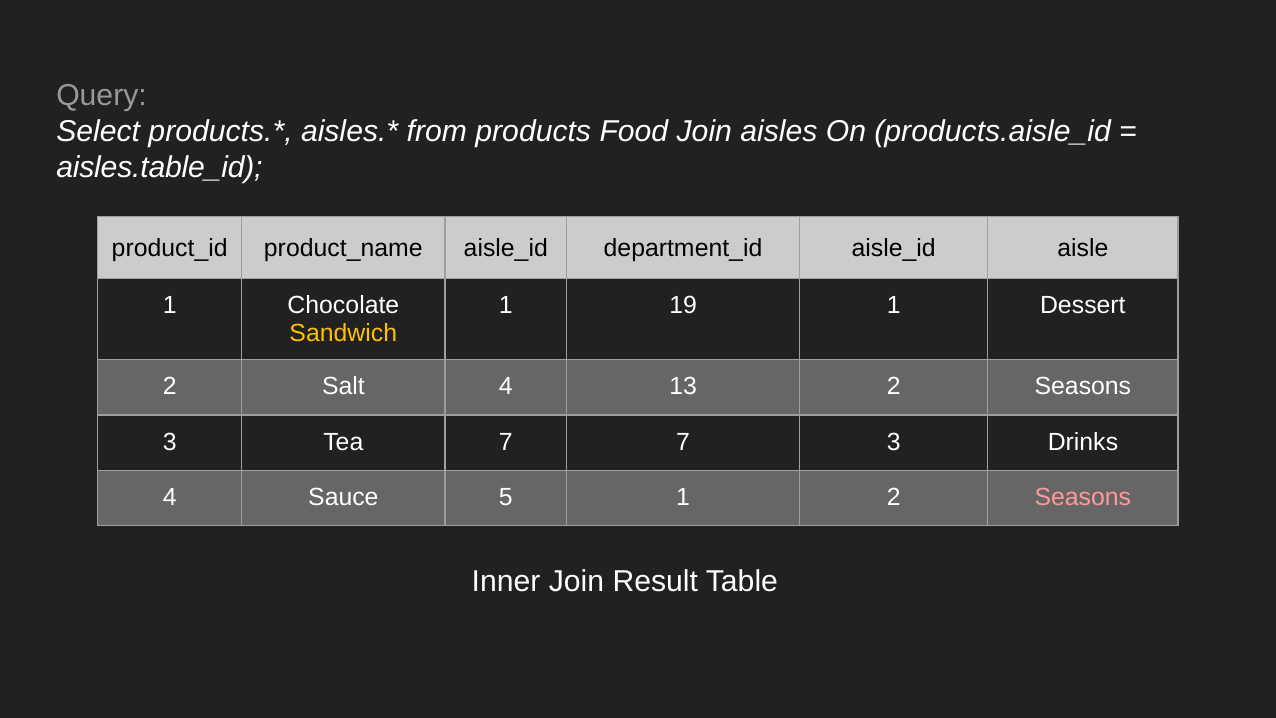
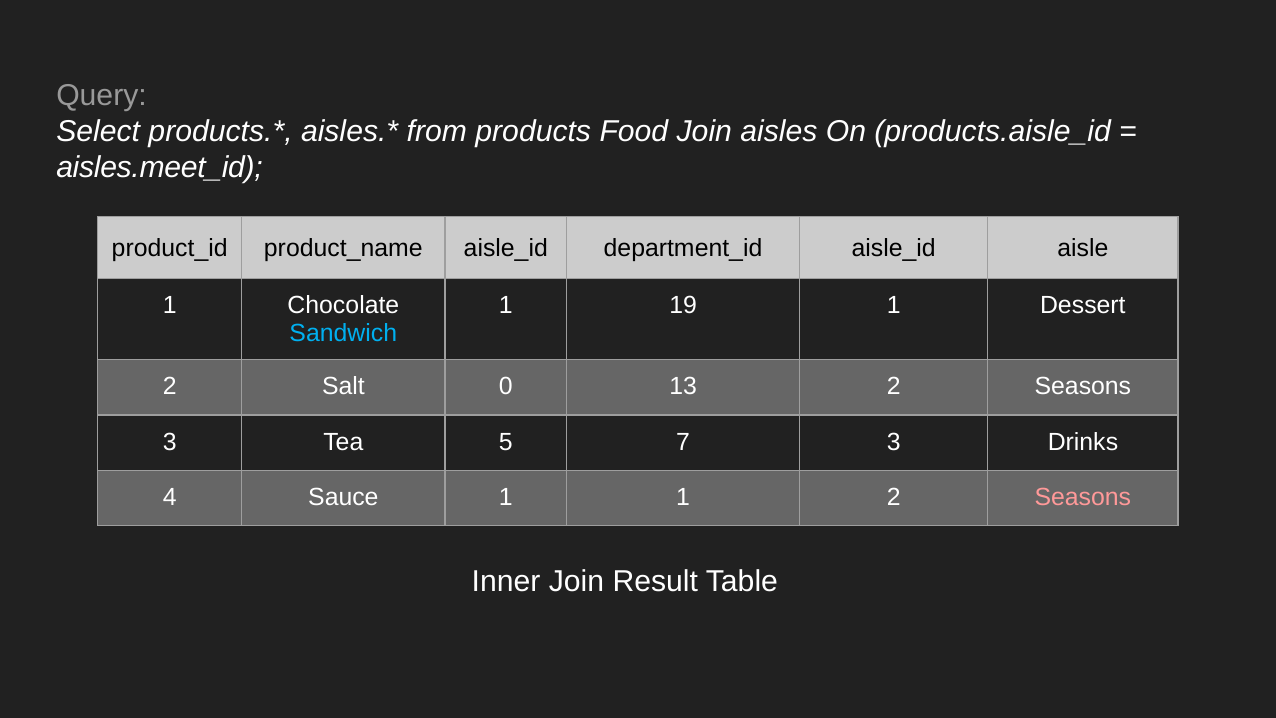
aisles.table_id: aisles.table_id -> aisles.meet_id (159, 167)
Sandwich colour: yellow -> light blue (343, 333)
Salt 4: 4 -> 0 (506, 387)
Tea 7: 7 -> 5 (506, 442)
Sauce 5: 5 -> 1 (506, 497)
